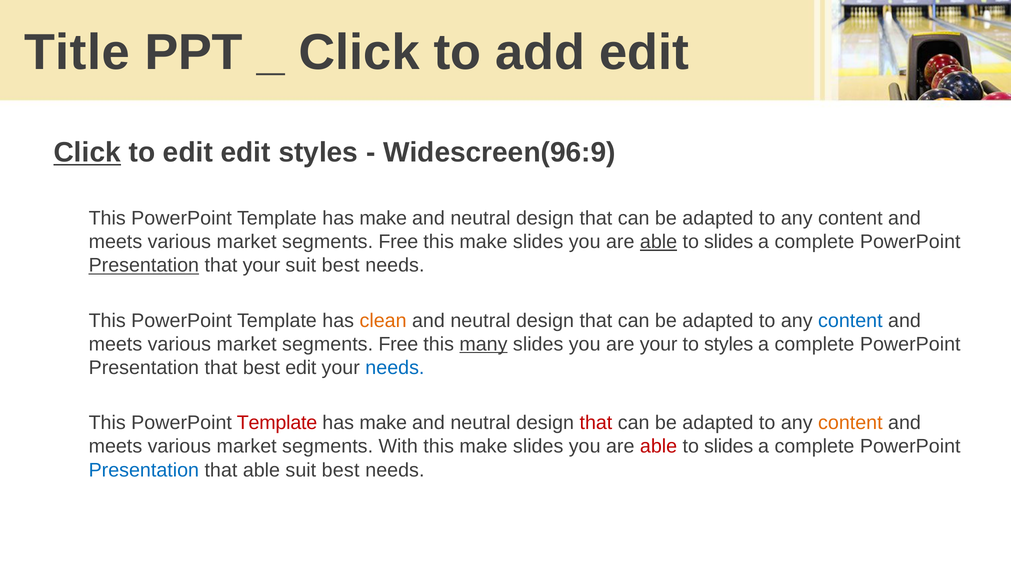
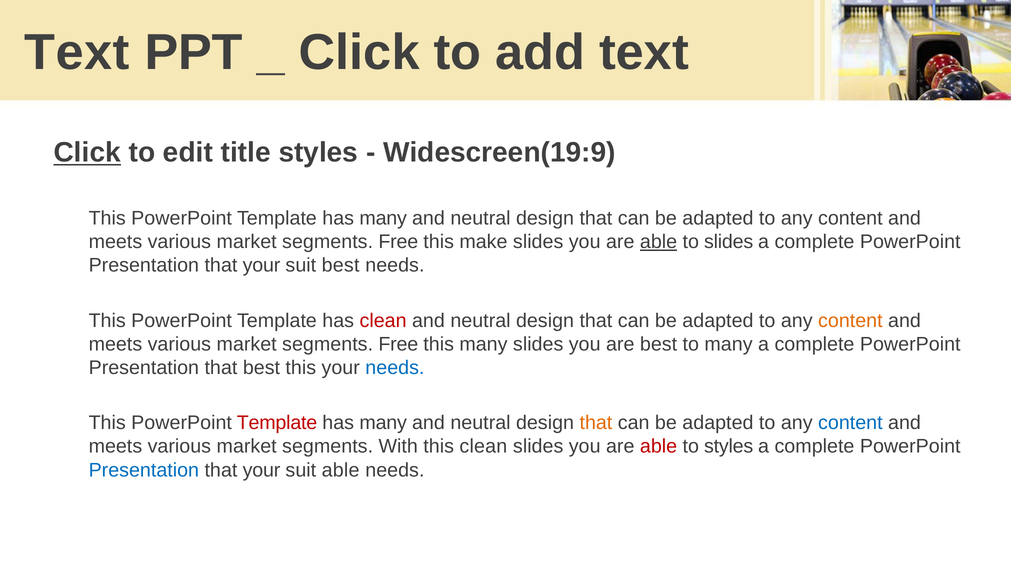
Title: Title -> Text (77, 52)
add edit: edit -> text (644, 52)
edit edit: edit -> title (246, 153)
Widescreen(96:9: Widescreen(96:9 -> Widescreen(19:9 (499, 153)
make: make -> many (383, 218)
Presentation underline: present -> none (144, 265)
clean colour: orange -> red (383, 320)
content colour: blue -> orange (850, 320)
many underline: present -> none (483, 344)
are your: your -> best (659, 344)
to styles: styles -> many (729, 344)
best edit: edit -> this (301, 368)
make: make -> many (383, 423)
that colour: red -> orange (596, 423)
content colour: orange -> blue (850, 423)
With this make: make -> clean (483, 446)
slides: slides -> styles (729, 446)
able: able -> your (262, 470)
best: best -> able (341, 470)
